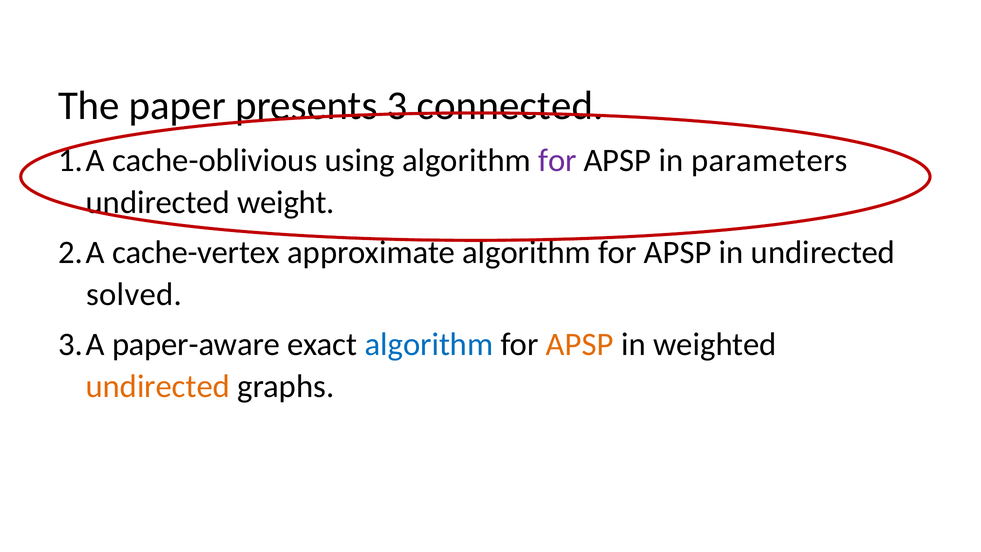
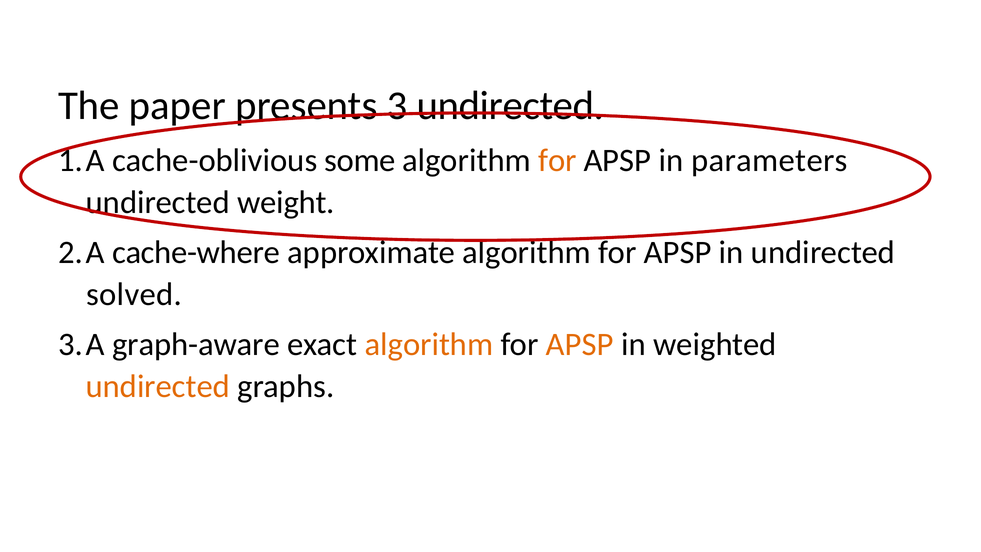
connected: connected -> undirected (510, 106)
using: using -> some (360, 160)
for colour: purple -> orange (557, 160)
cache-vertex: cache-vertex -> cache-where (196, 252)
paper-aware: paper-aware -> graph-aware (196, 345)
algorithm colour: blue -> orange (429, 345)
